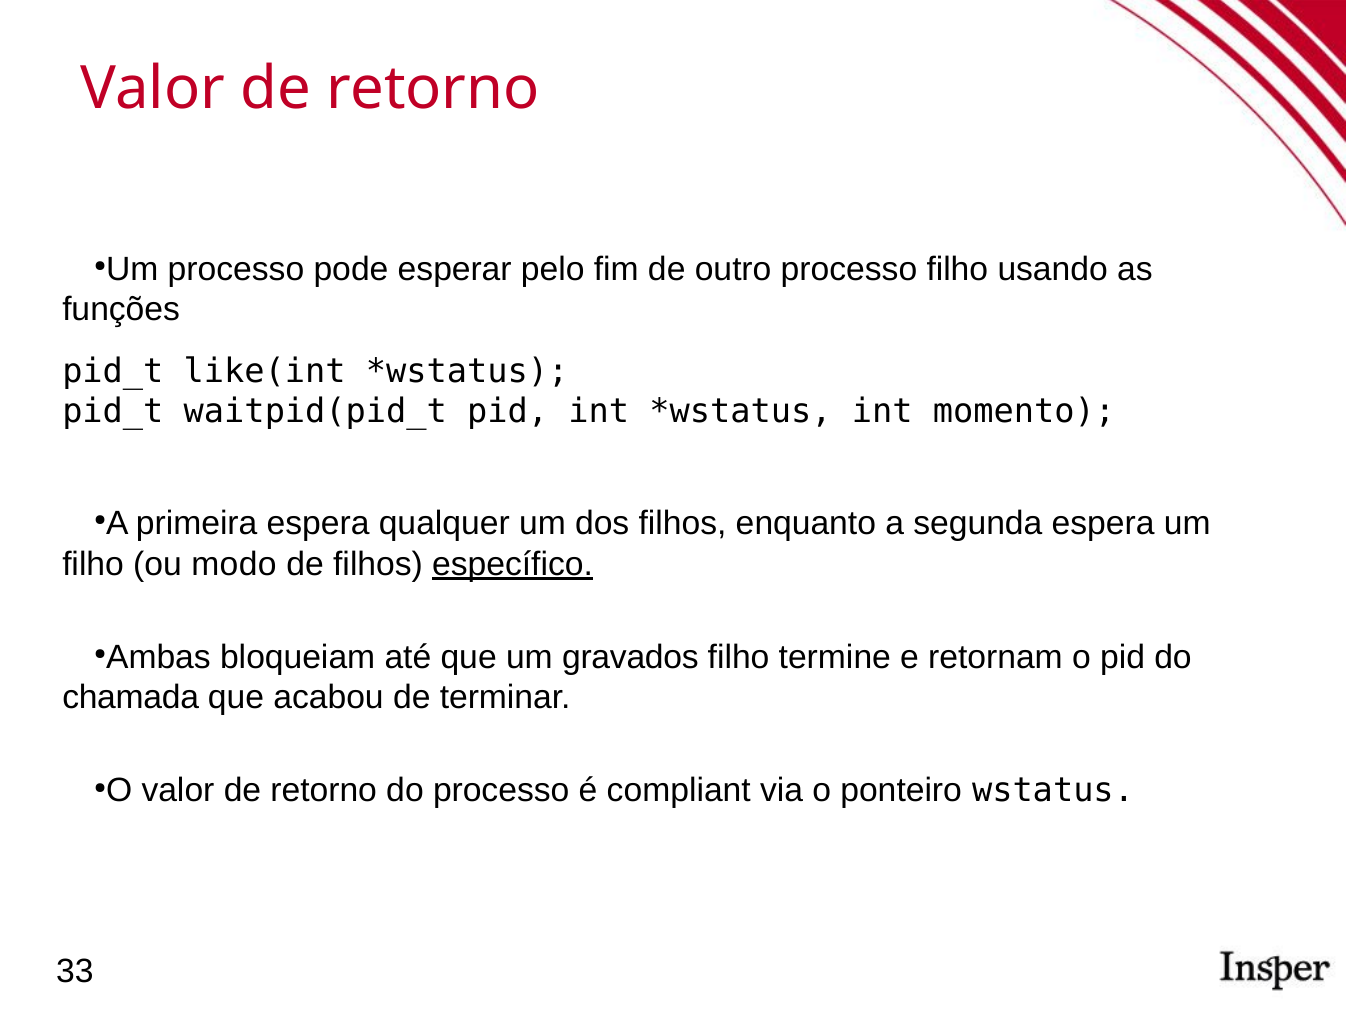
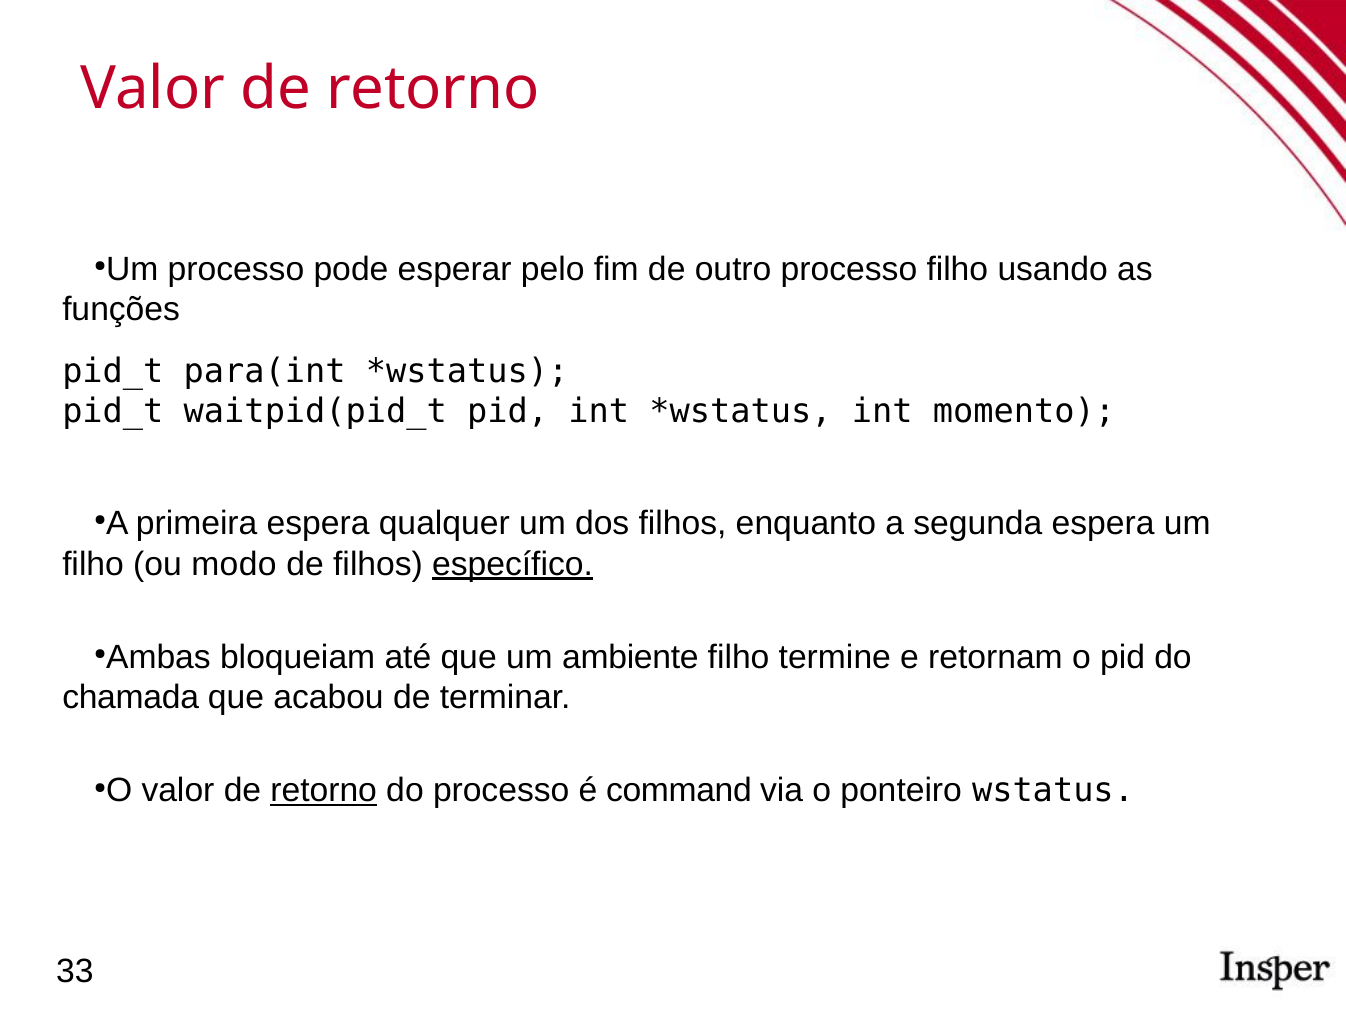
like(int: like(int -> para(int (265, 371)
gravados: gravados -> ambiente (630, 658)
retorno underline: none -> present (324, 791)
compliant: compliant -> command (679, 791)
